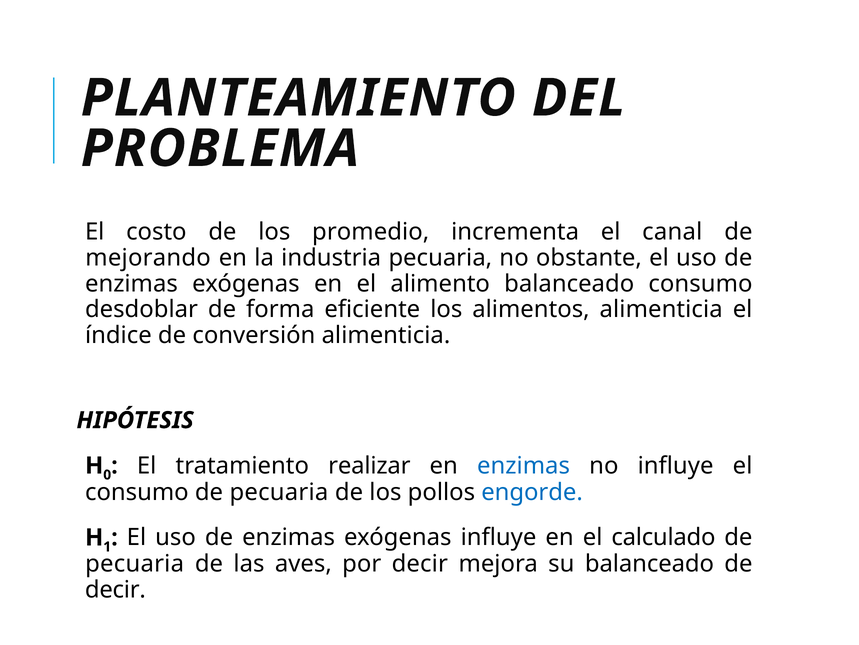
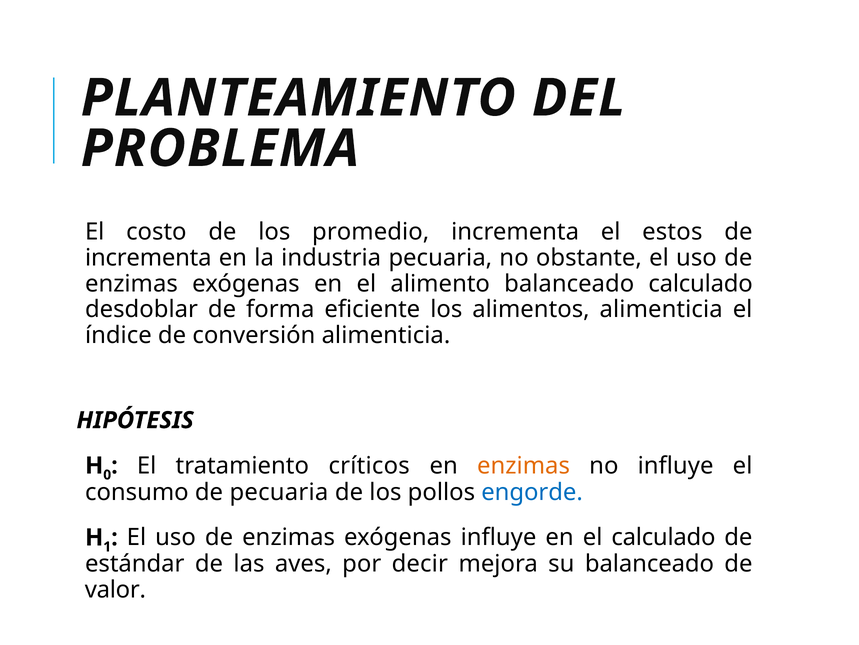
canal: canal -> estos (672, 232)
mejorando: mejorando -> incrementa (148, 258)
balanceado consumo: consumo -> calculado (701, 283)
realizar: realizar -> críticos (369, 465)
enzimas colour: blue -> orange (524, 465)
pecuaria: pecuaria -> estándar (135, 563)
decir: decir -> valor (115, 589)
